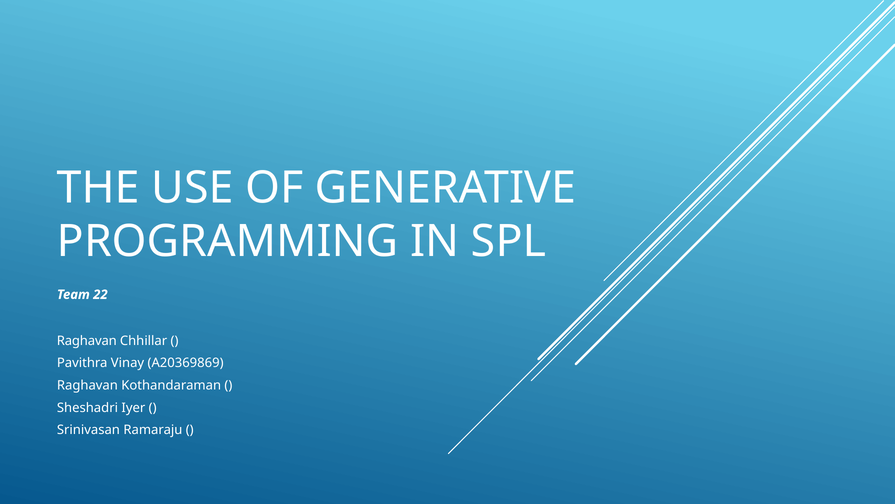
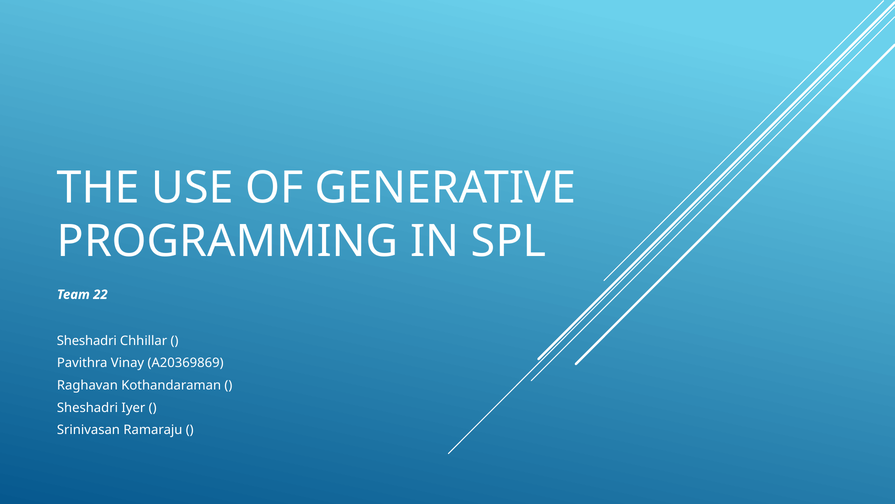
Raghavan: Raghavan -> Sheshadri (87, 340)
